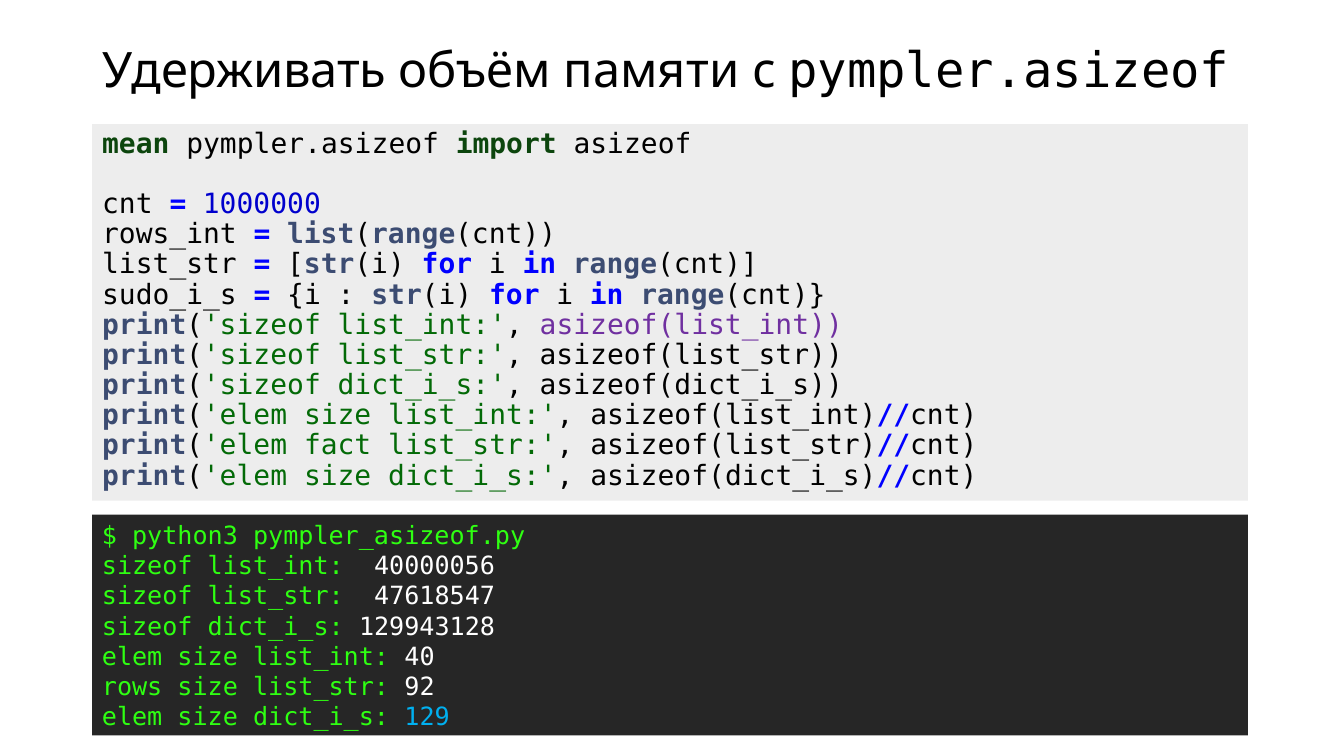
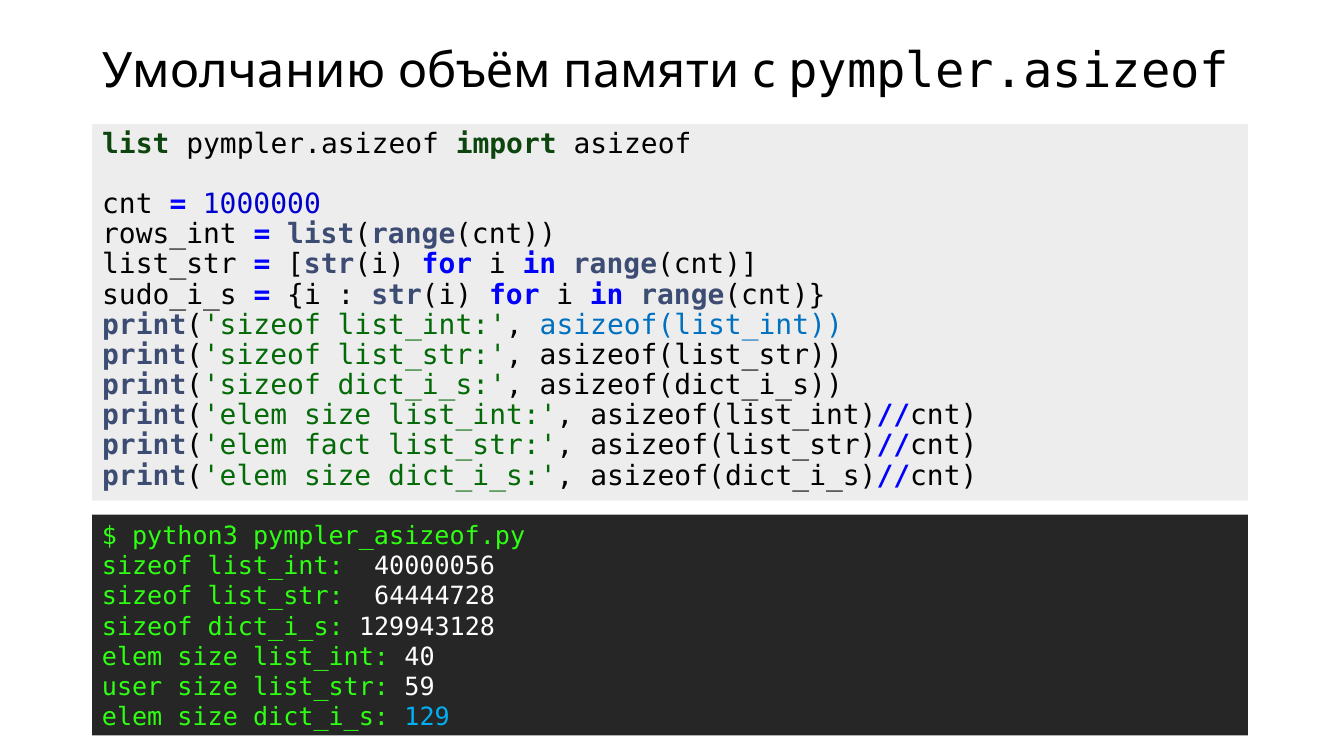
Удерживать: Удерживать -> Умолчанию (244, 72)
mean: mean -> list (136, 144)
asizeof(list_int colour: purple -> blue (691, 325)
47618547: 47618547 -> 64444728 (435, 597)
rows: rows -> user (132, 688)
92: 92 -> 59 (420, 688)
